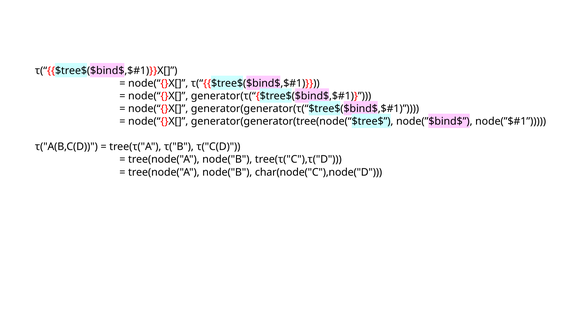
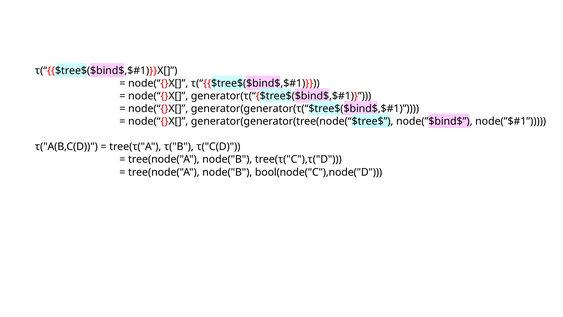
char(node("C"),node("D: char(node("C"),node("D -> bool(node("C"),node("D (319, 172)
